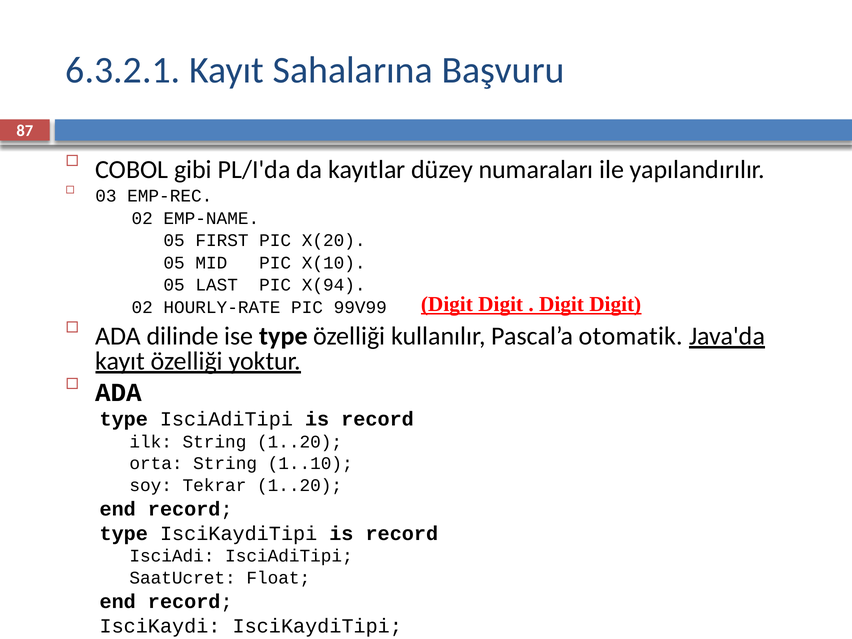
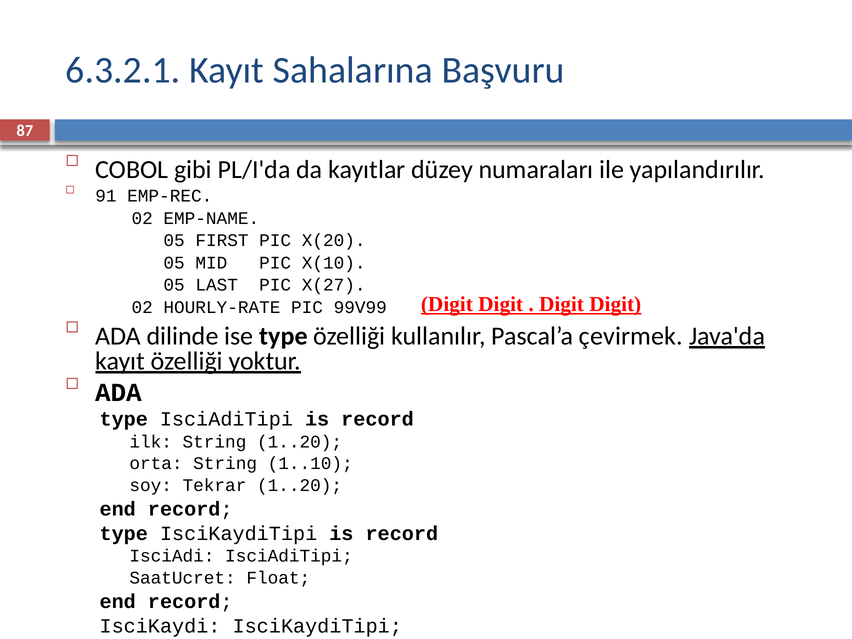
03: 03 -> 91 (106, 196)
X(94: X(94 -> X(27 (334, 285)
otomatik: otomatik -> çevirmek (631, 336)
